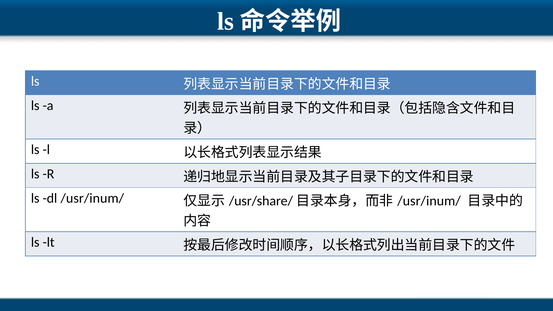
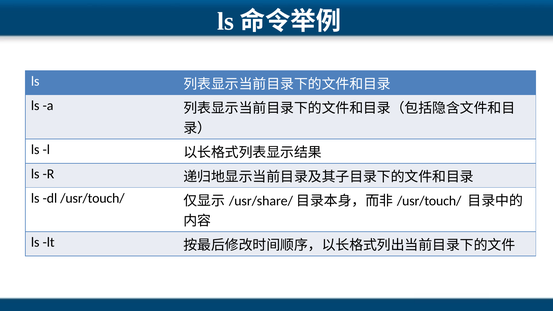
dl /usr/inum/: /usr/inum/ -> /usr/touch/ (92, 198)
/usr/inum/: /usr/inum/ -> /usr/touch/ (429, 201)
